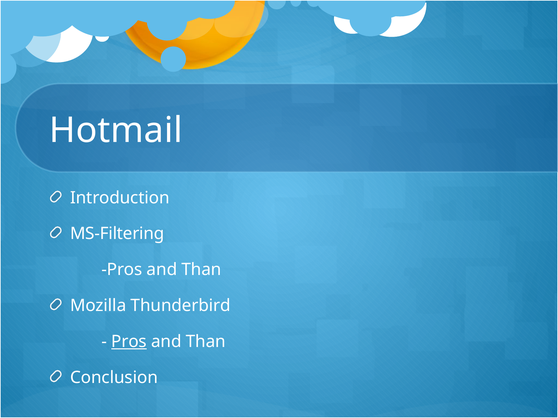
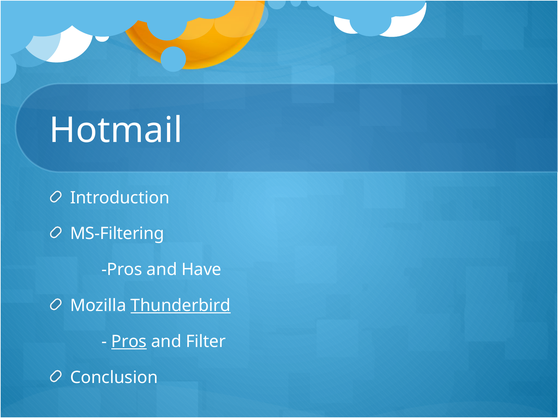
Than: Than -> Have (201, 270)
Thunderbird underline: none -> present (181, 306)
Than: Than -> Filter (206, 342)
